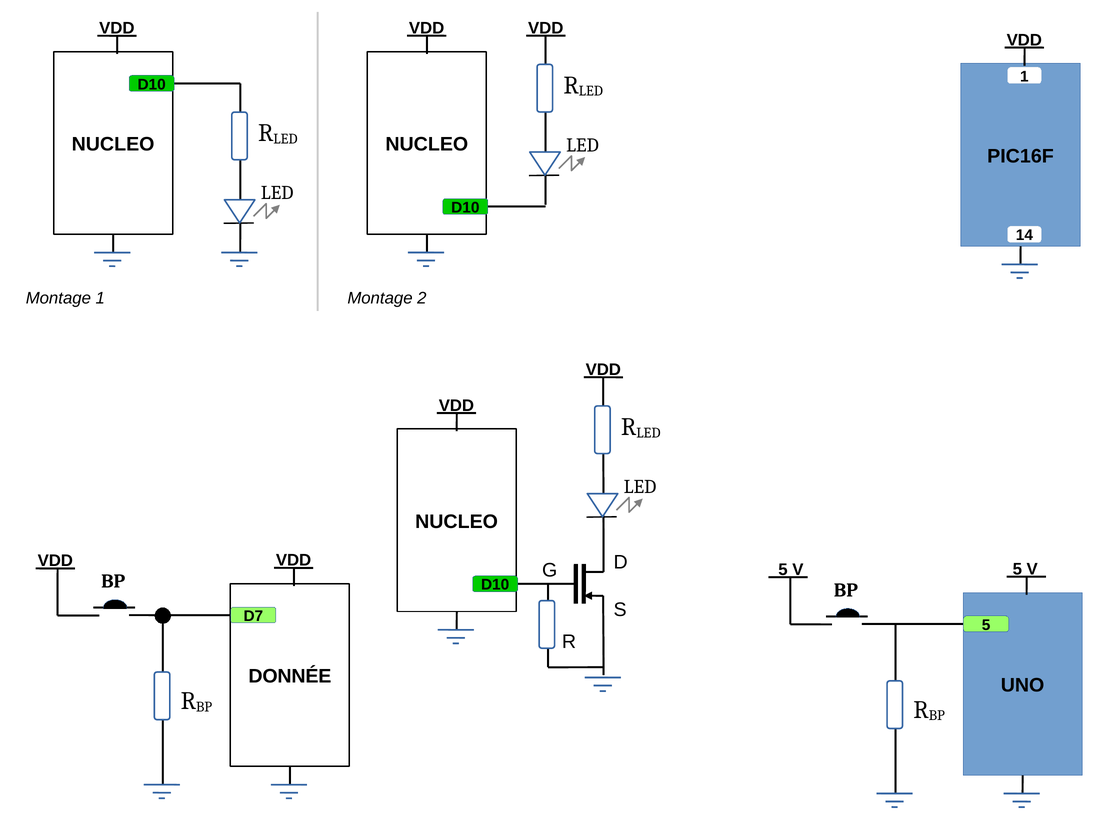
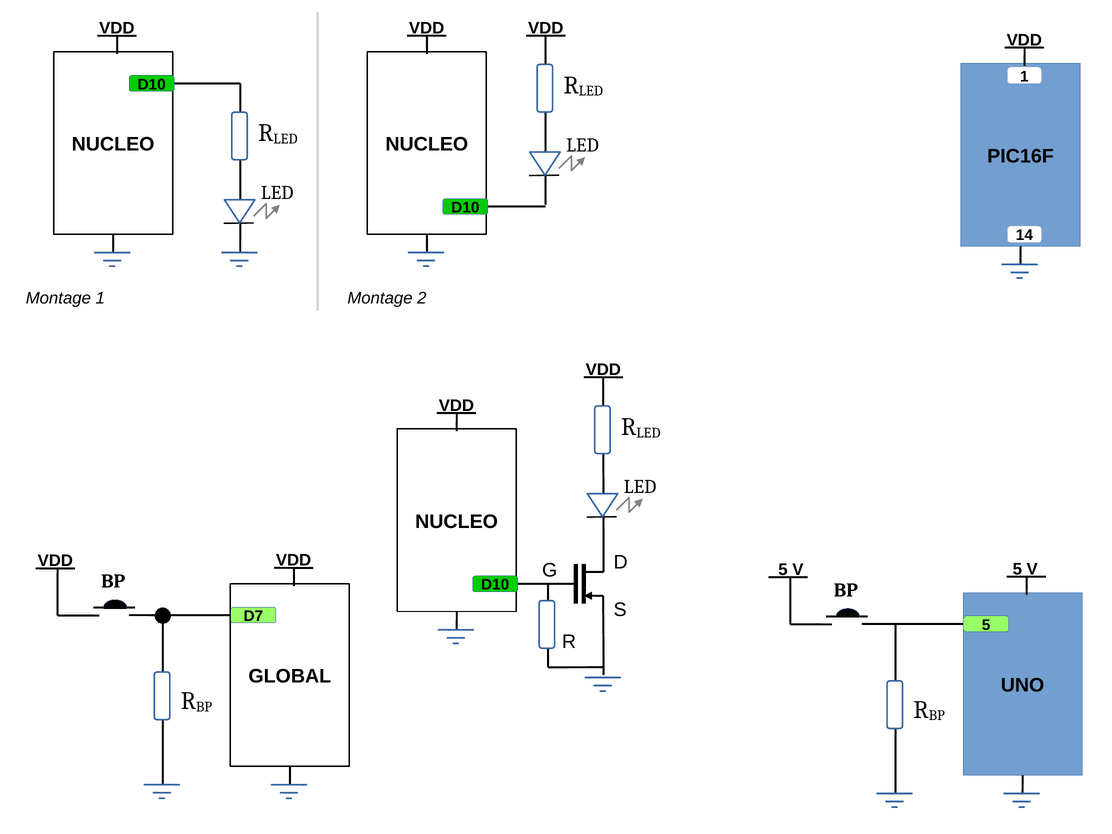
DONNÉE: DONNÉE -> GLOBAL (290, 676)
